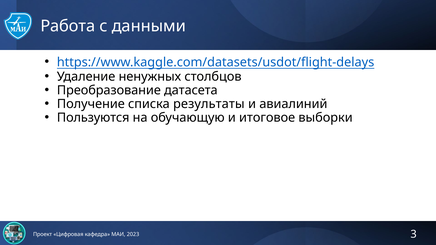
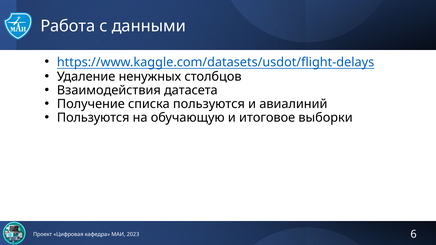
Преобразование: Преобразование -> Взаимодействия (109, 90)
списка результаты: результаты -> пользуются (209, 104)
3: 3 -> 6 (414, 234)
